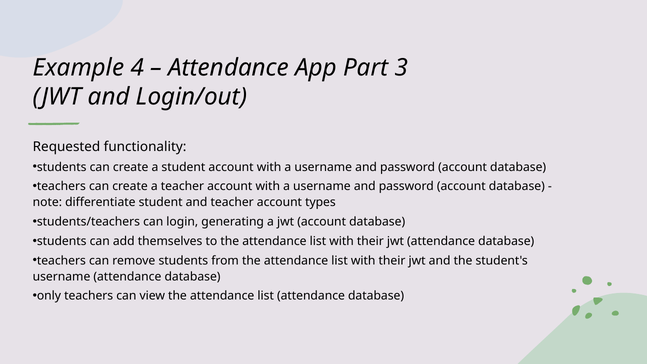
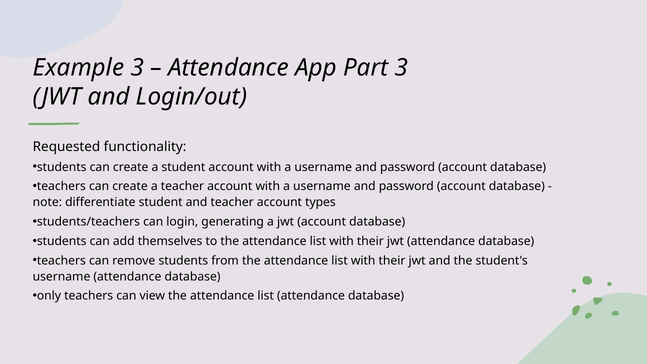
Example 4: 4 -> 3 (137, 68)
